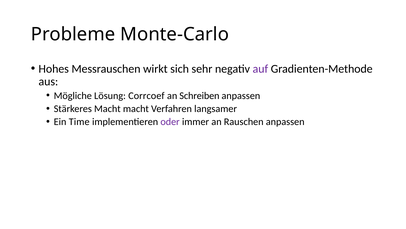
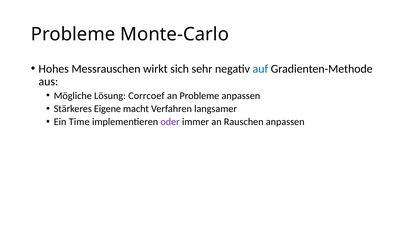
auf colour: purple -> blue (260, 69)
an Schreiben: Schreiben -> Probleme (199, 95)
Stärkeres Macht: Macht -> Eigene (107, 108)
